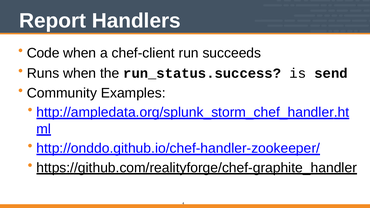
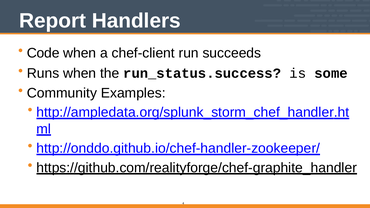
send: send -> some (331, 73)
